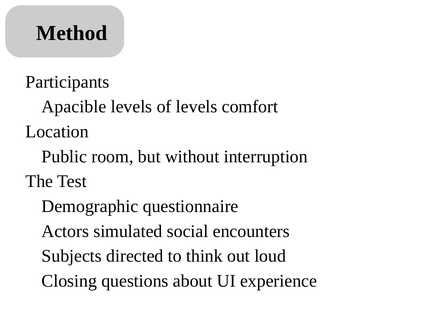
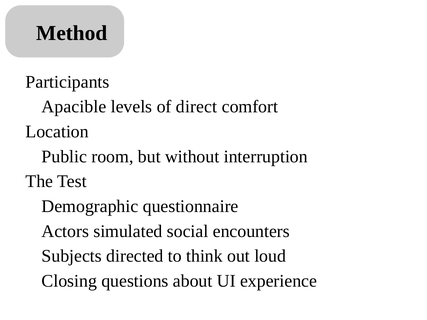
of levels: levels -> direct (197, 107)
